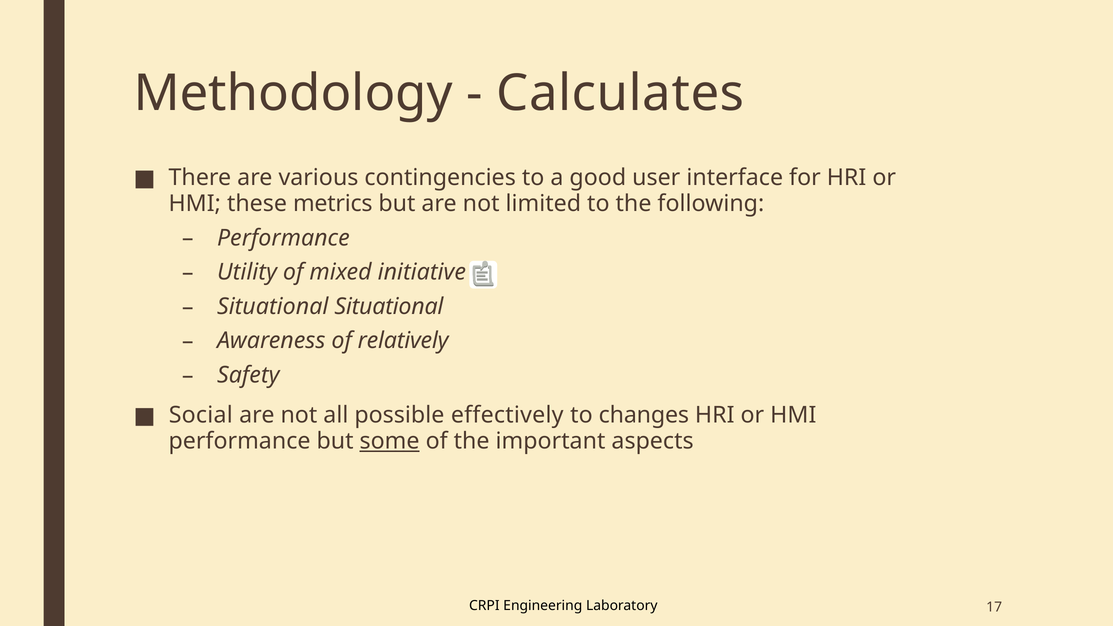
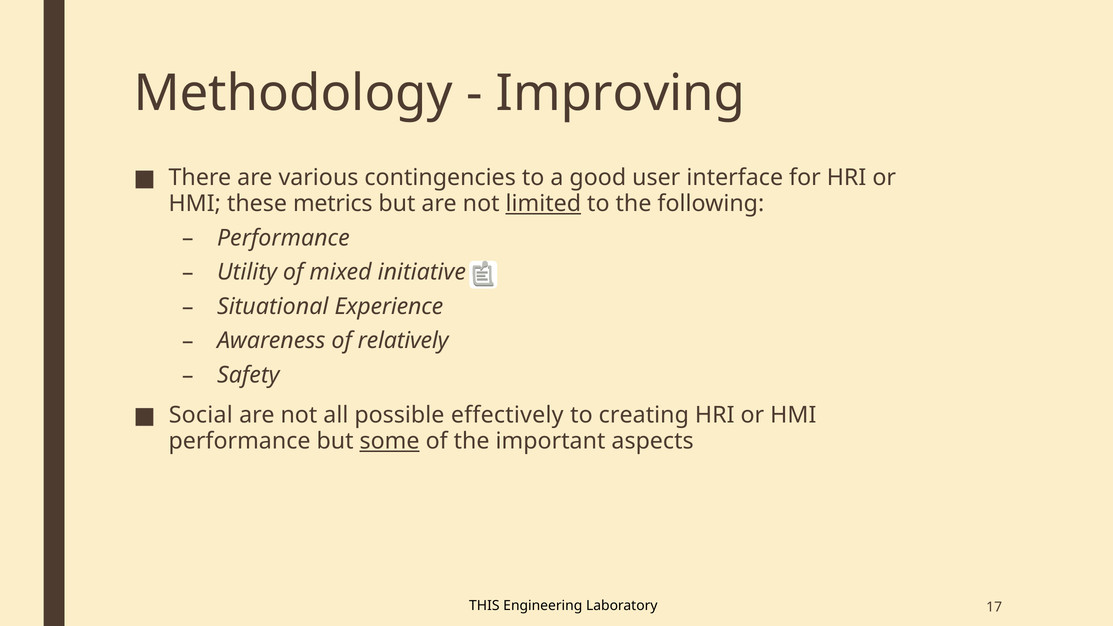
Calculates: Calculates -> Improving (621, 94)
limited underline: none -> present (543, 204)
Situational Situational: Situational -> Experience (389, 307)
changes: changes -> creating (644, 415)
CRPI: CRPI -> THIS (484, 606)
